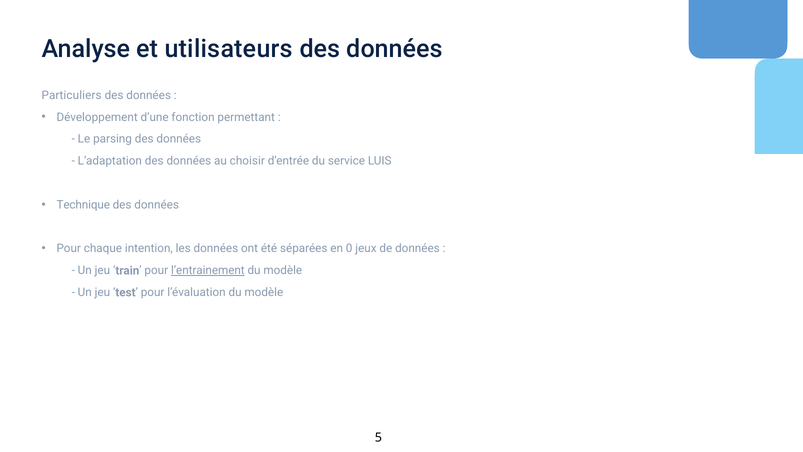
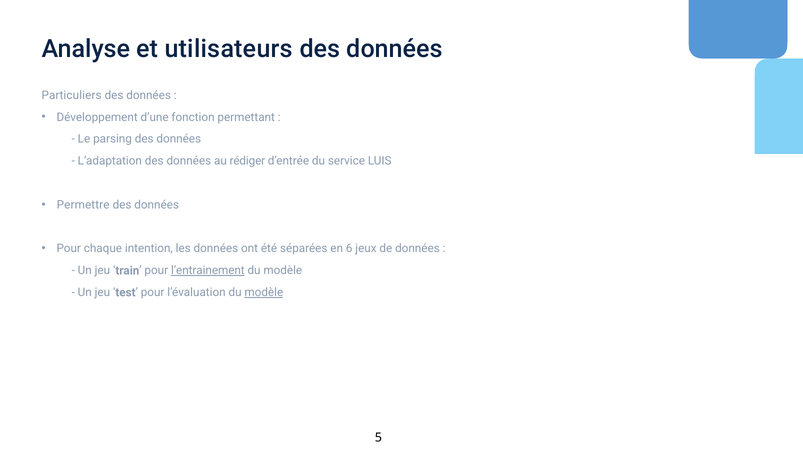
choisir: choisir -> rédiger (247, 161)
Technique: Technique -> Permettre (83, 205)
0: 0 -> 6 (349, 248)
modèle underline: none -> present (264, 292)
